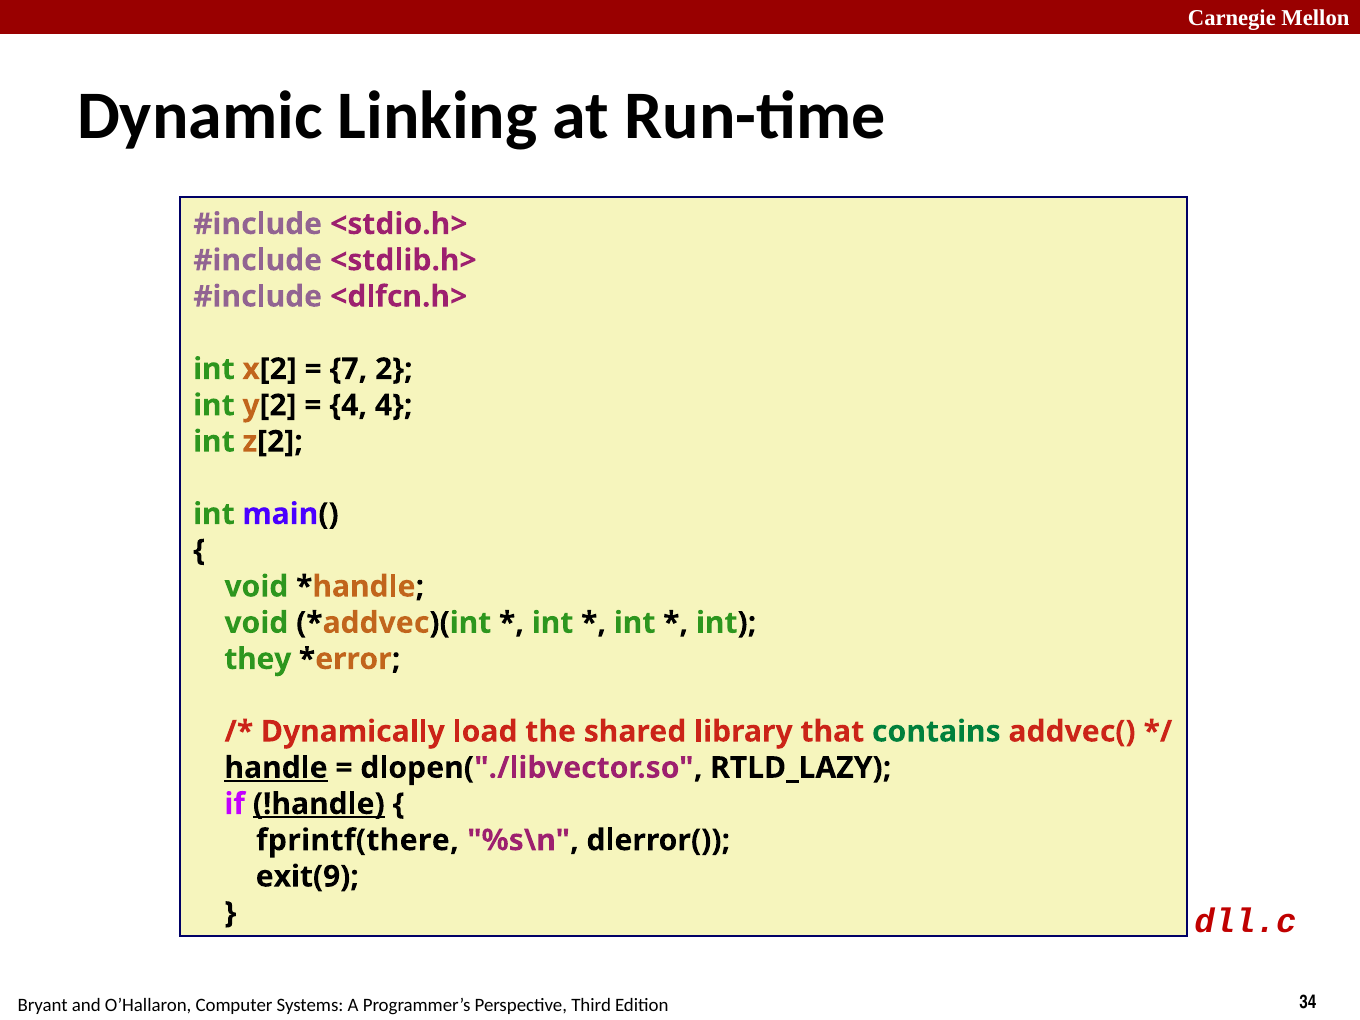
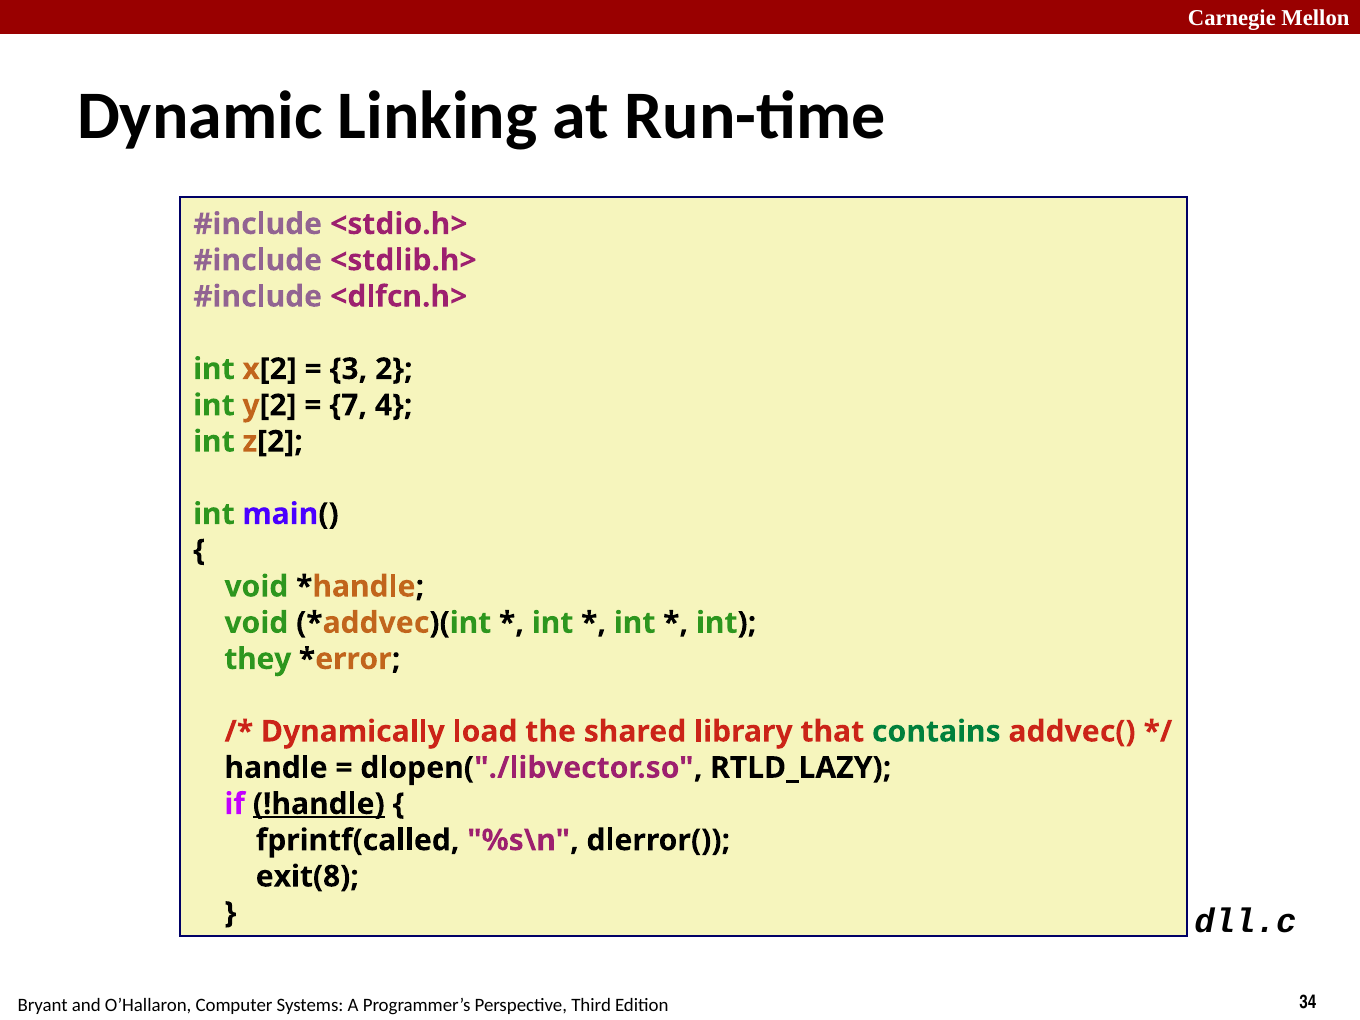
7: 7 -> 3 (348, 369)
4: 4 -> 7 (348, 405)
handle underline: present -> none (276, 768)
fprintf(there: fprintf(there -> fprintf(called (358, 840)
exit(9: exit(9 -> exit(8 (307, 877)
dll.c colour: red -> black (1245, 922)
